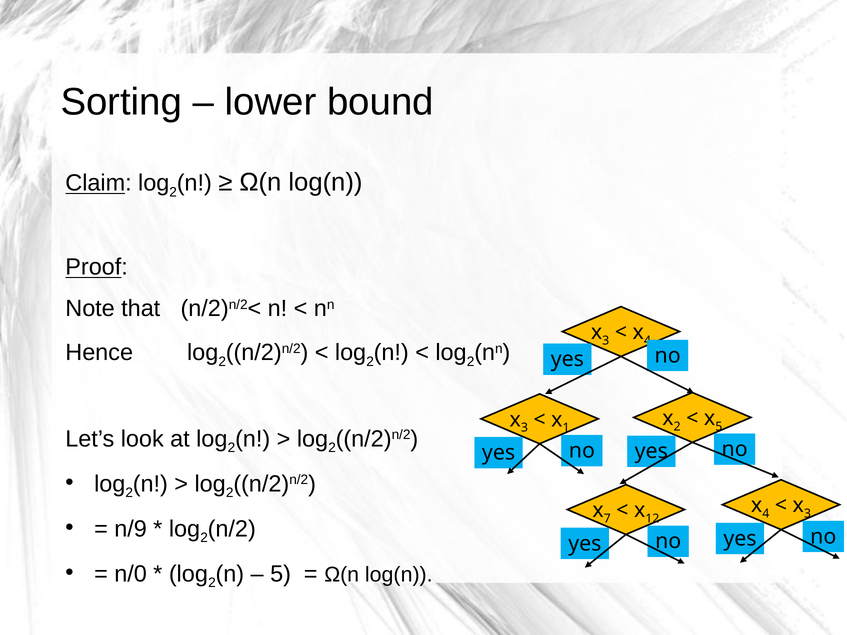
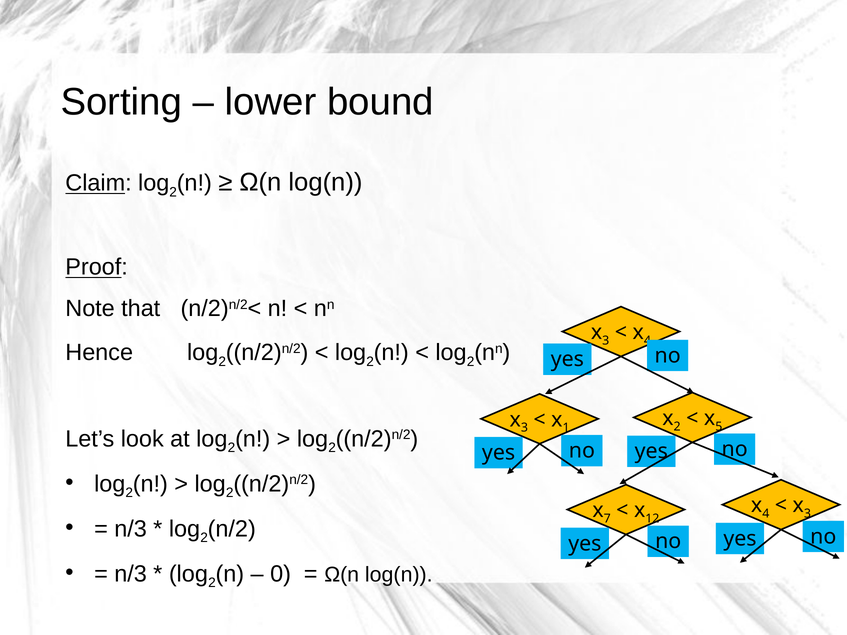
n/9: n/9 -> n/3 (131, 529)
n/0: n/0 -> n/3 (131, 574)
5: 5 -> 0 (281, 574)
